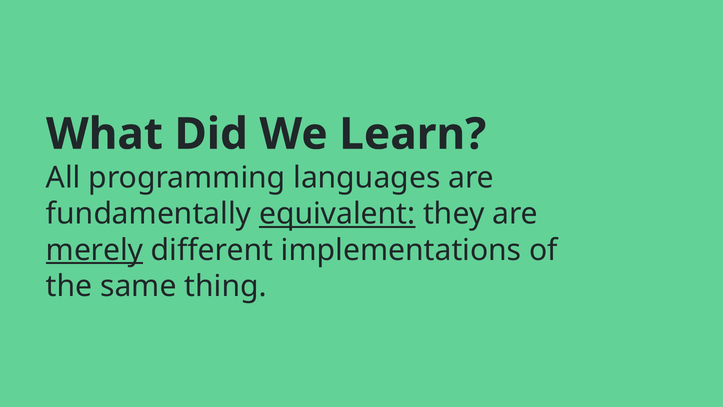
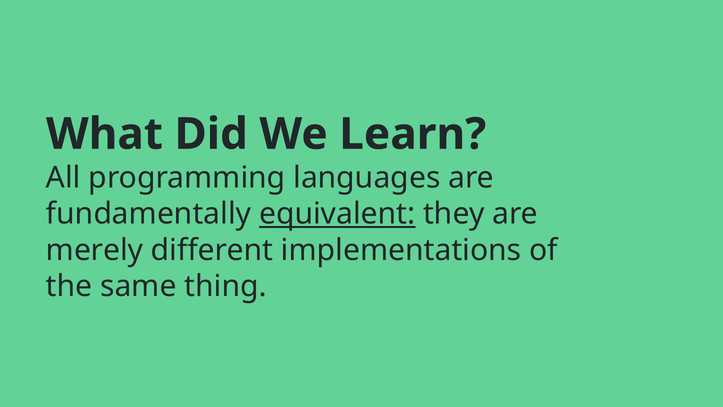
merely underline: present -> none (95, 250)
